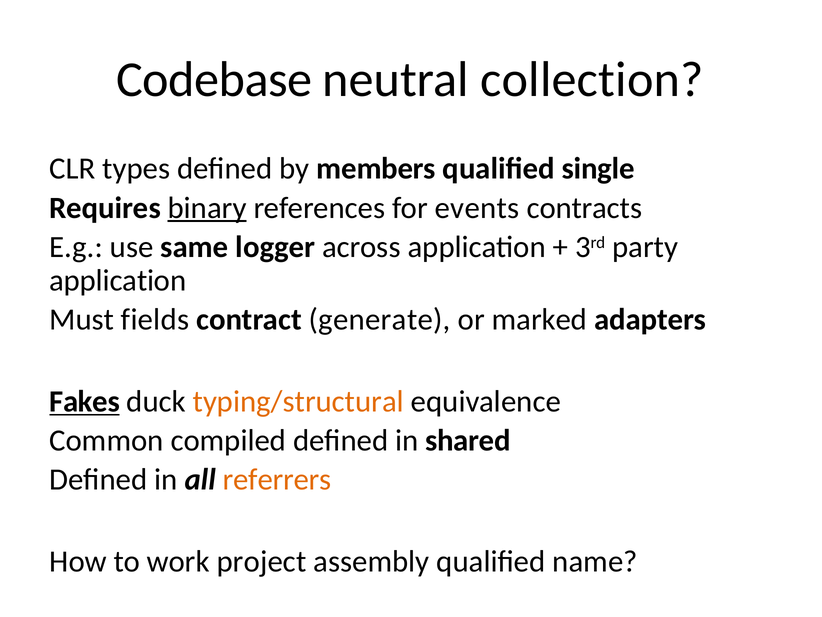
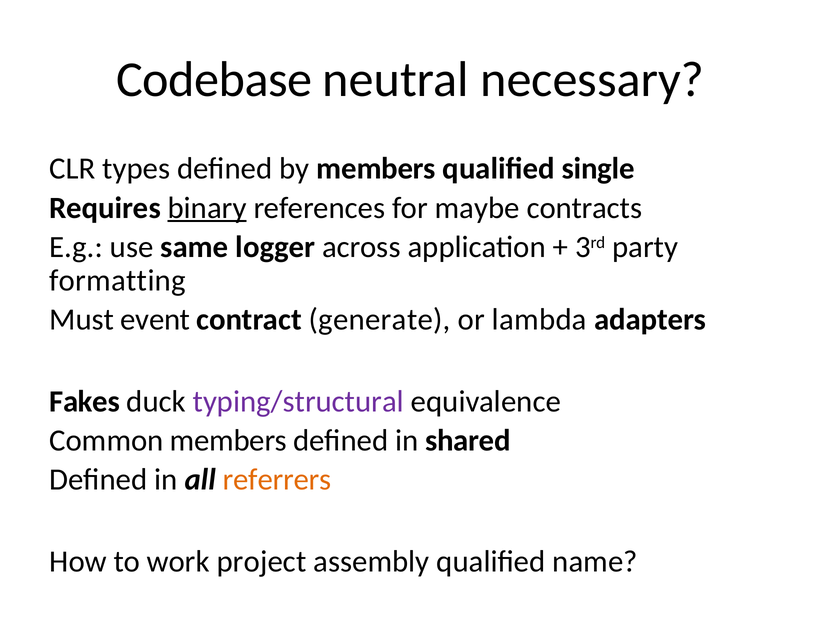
collection: collection -> necessary (592, 80)
events: events -> maybe (477, 208)
application: application -> formatting (118, 280)
fields: fields -> event (155, 319)
marked: marked -> lambda (539, 319)
Fakes underline: present -> none (85, 401)
typing/structural colour: orange -> purple (298, 401)
Common compiled: compiled -> members (228, 440)
